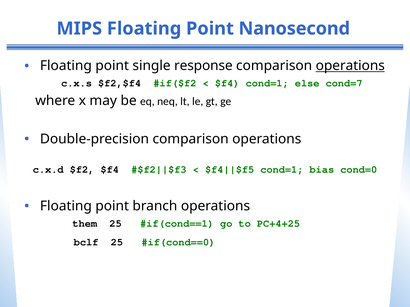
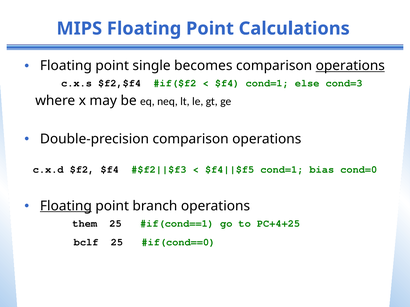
Nanosecond: Nanosecond -> Calculations (294, 29)
response: response -> becomes (203, 66)
cond=7: cond=7 -> cond=3 (344, 83)
Floating underline: none -> present (66, 206)
